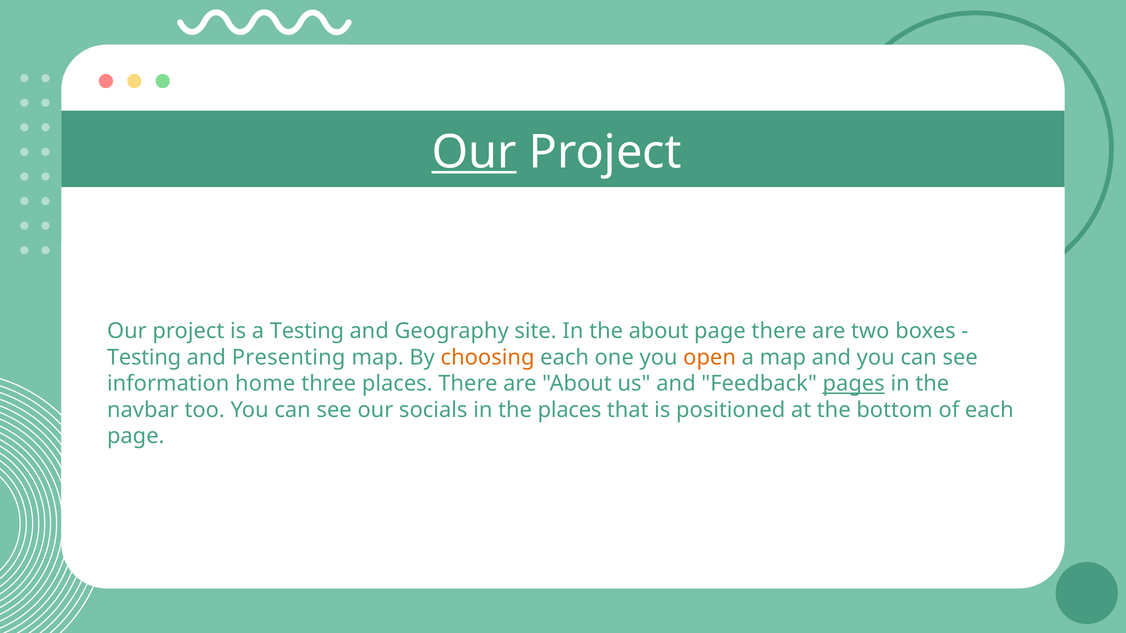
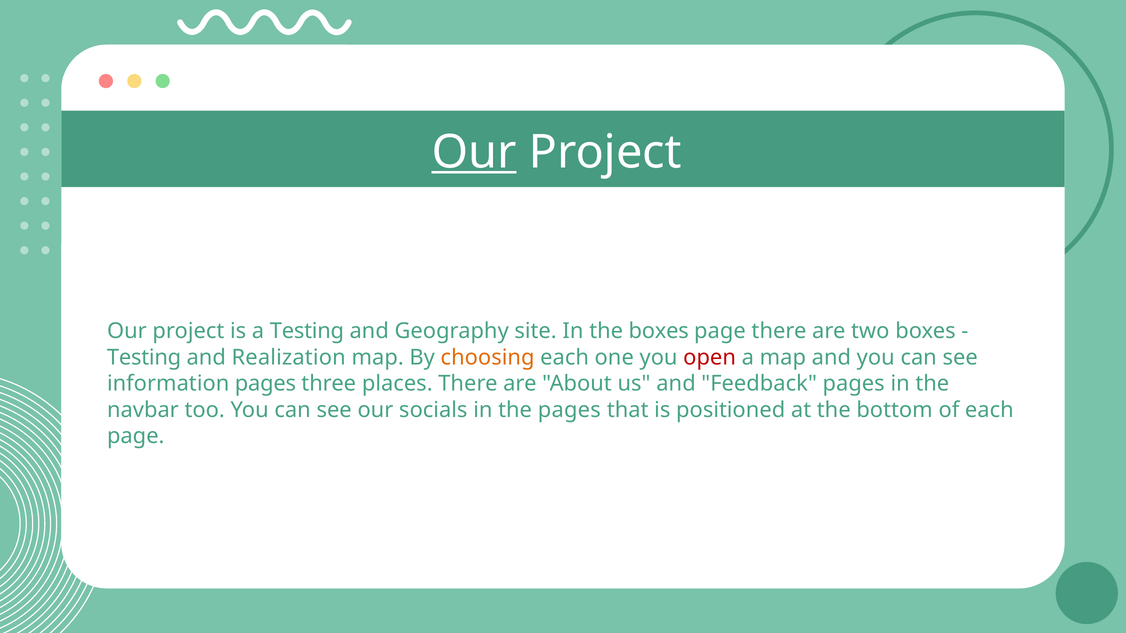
the about: about -> boxes (659, 331)
Presenting: Presenting -> Realization (289, 358)
open colour: orange -> red (710, 358)
information home: home -> pages (265, 384)
pages underline: present -> none (854, 384)
the places: places -> pages (569, 410)
